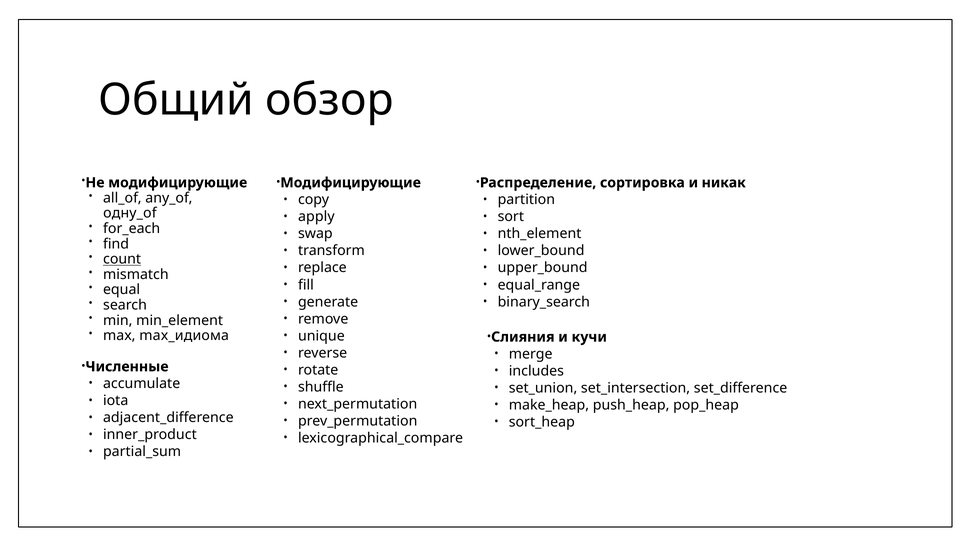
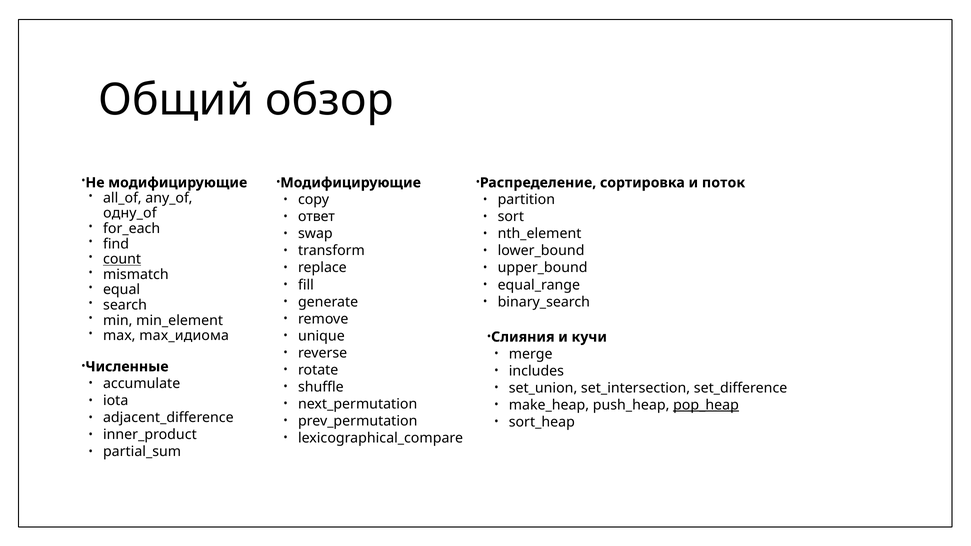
никак: никак -> поток (724, 183)
apply: apply -> ответ (316, 217)
pop_heap underline: none -> present (706, 405)
